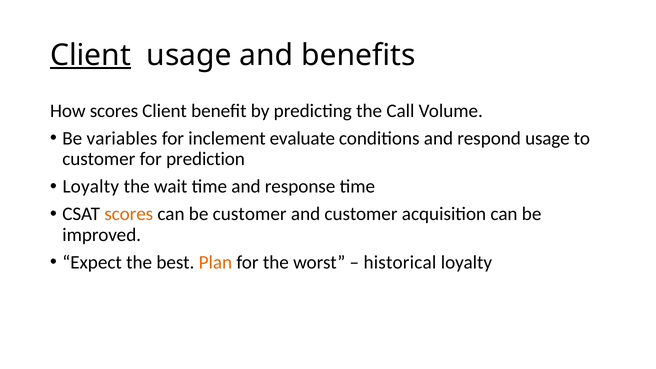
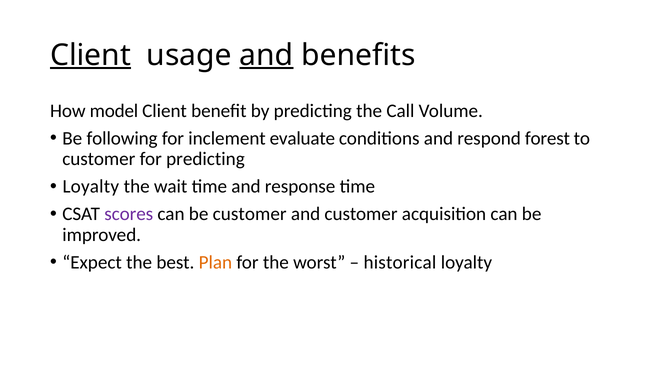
and underline: none -> present (266, 55)
How scores: scores -> model (114, 111)
variables: variables -> following (122, 138)
respond usage: usage -> forest (547, 138)
for prediction: prediction -> predicting (205, 159)
scores colour: orange -> purple (129, 214)
